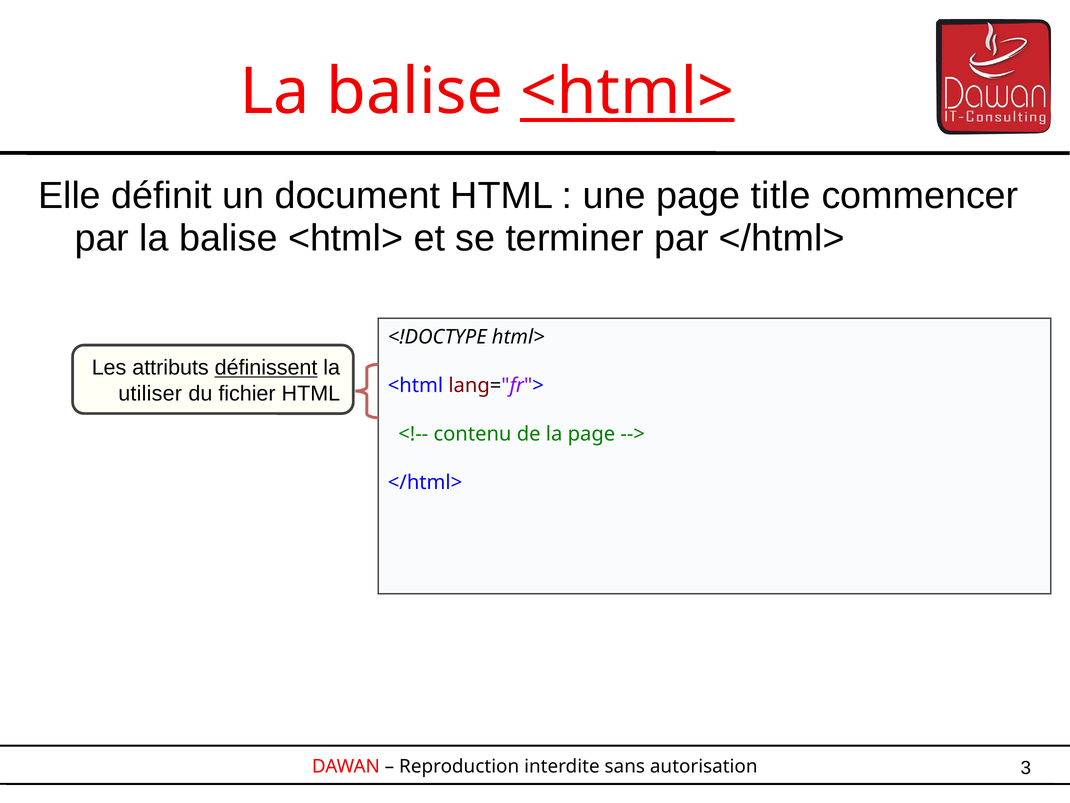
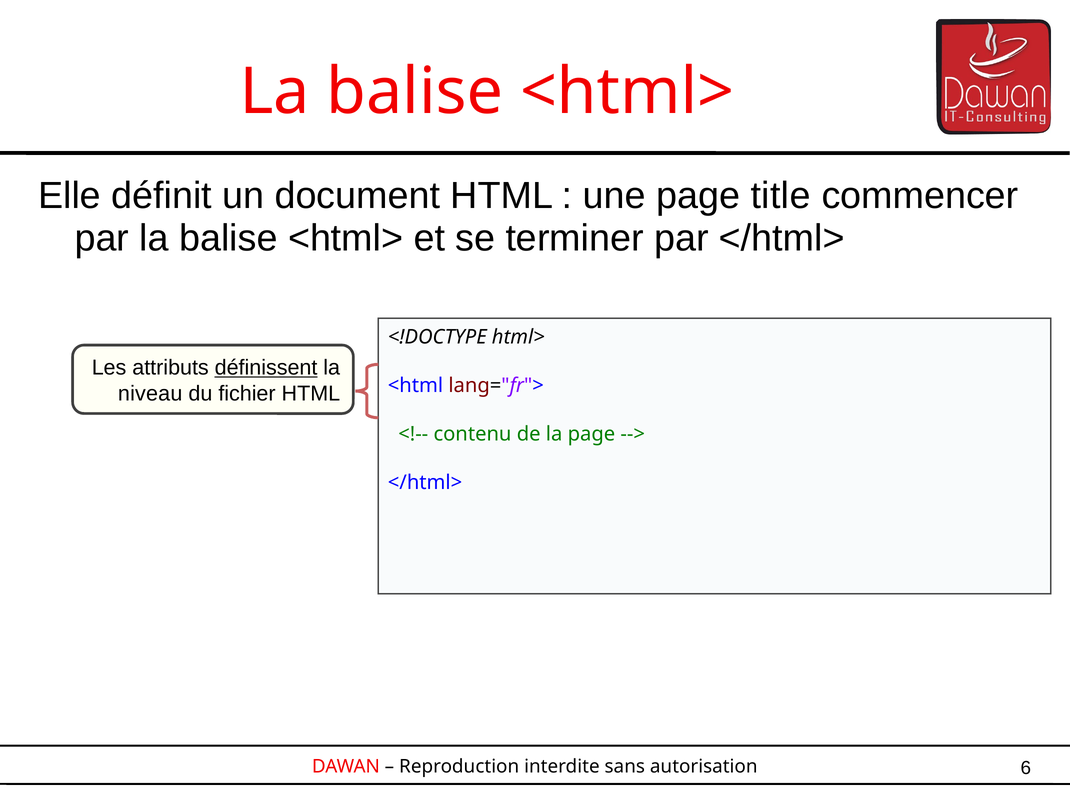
<html> underline: present -> none (627, 92)
utiliser: utiliser -> niveau (150, 393)
3: 3 -> 6 (1026, 767)
